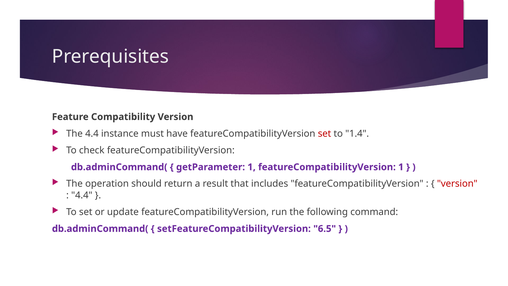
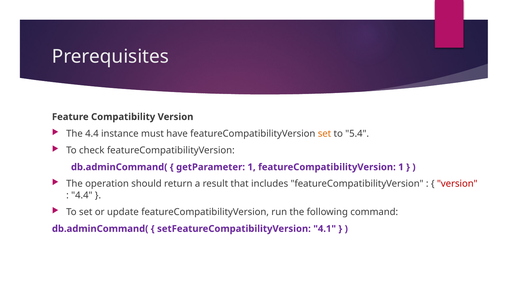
set colour: red -> orange (325, 133)
1.4: 1.4 -> 5.4 (357, 133)
6.5: 6.5 -> 4.1 (325, 229)
